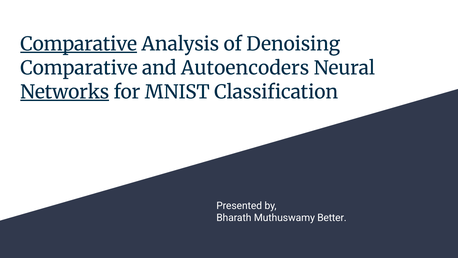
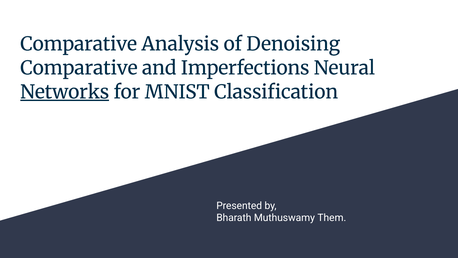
Comparative underline: present -> none (79, 44)
Autoencoders: Autoencoders -> Imperfections (245, 68)
Better: Better -> Them (332, 217)
